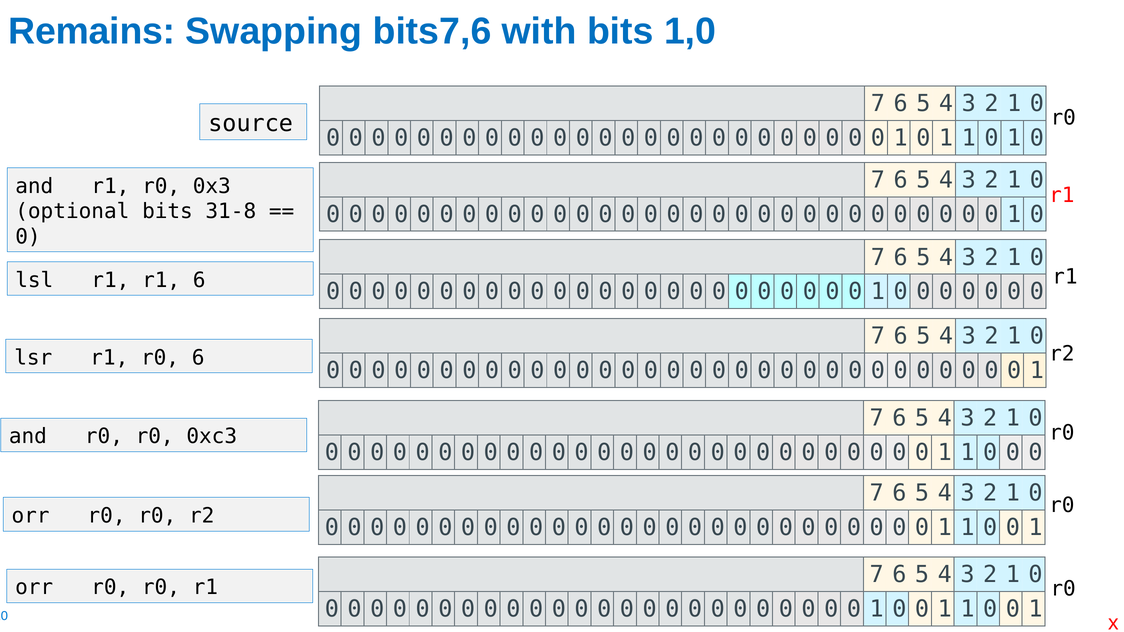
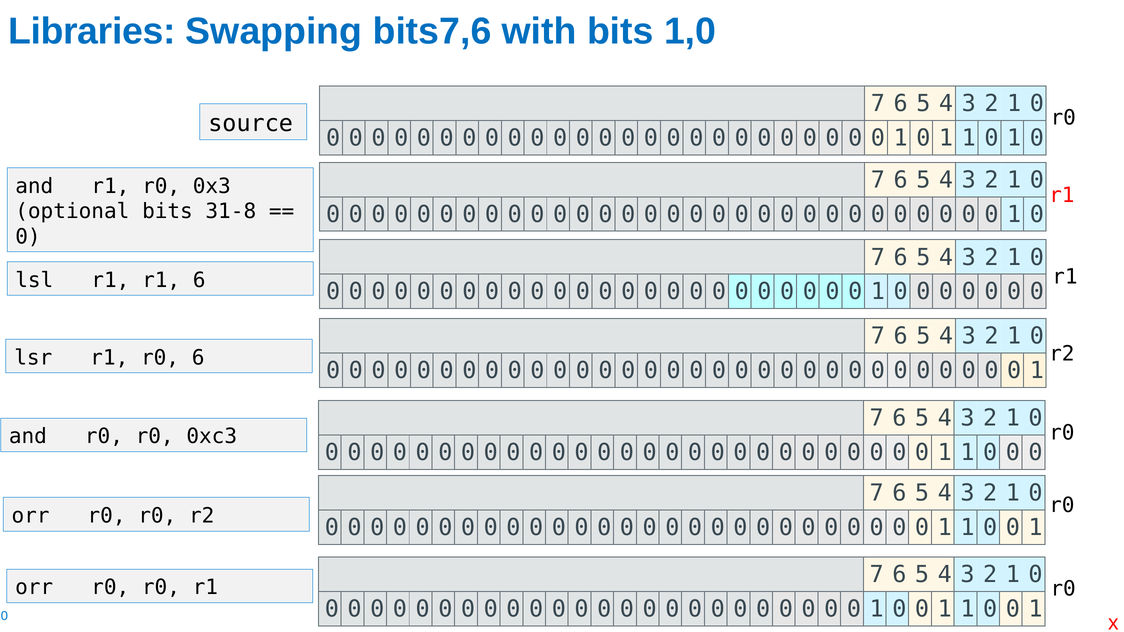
Remains: Remains -> Libraries (92, 31)
